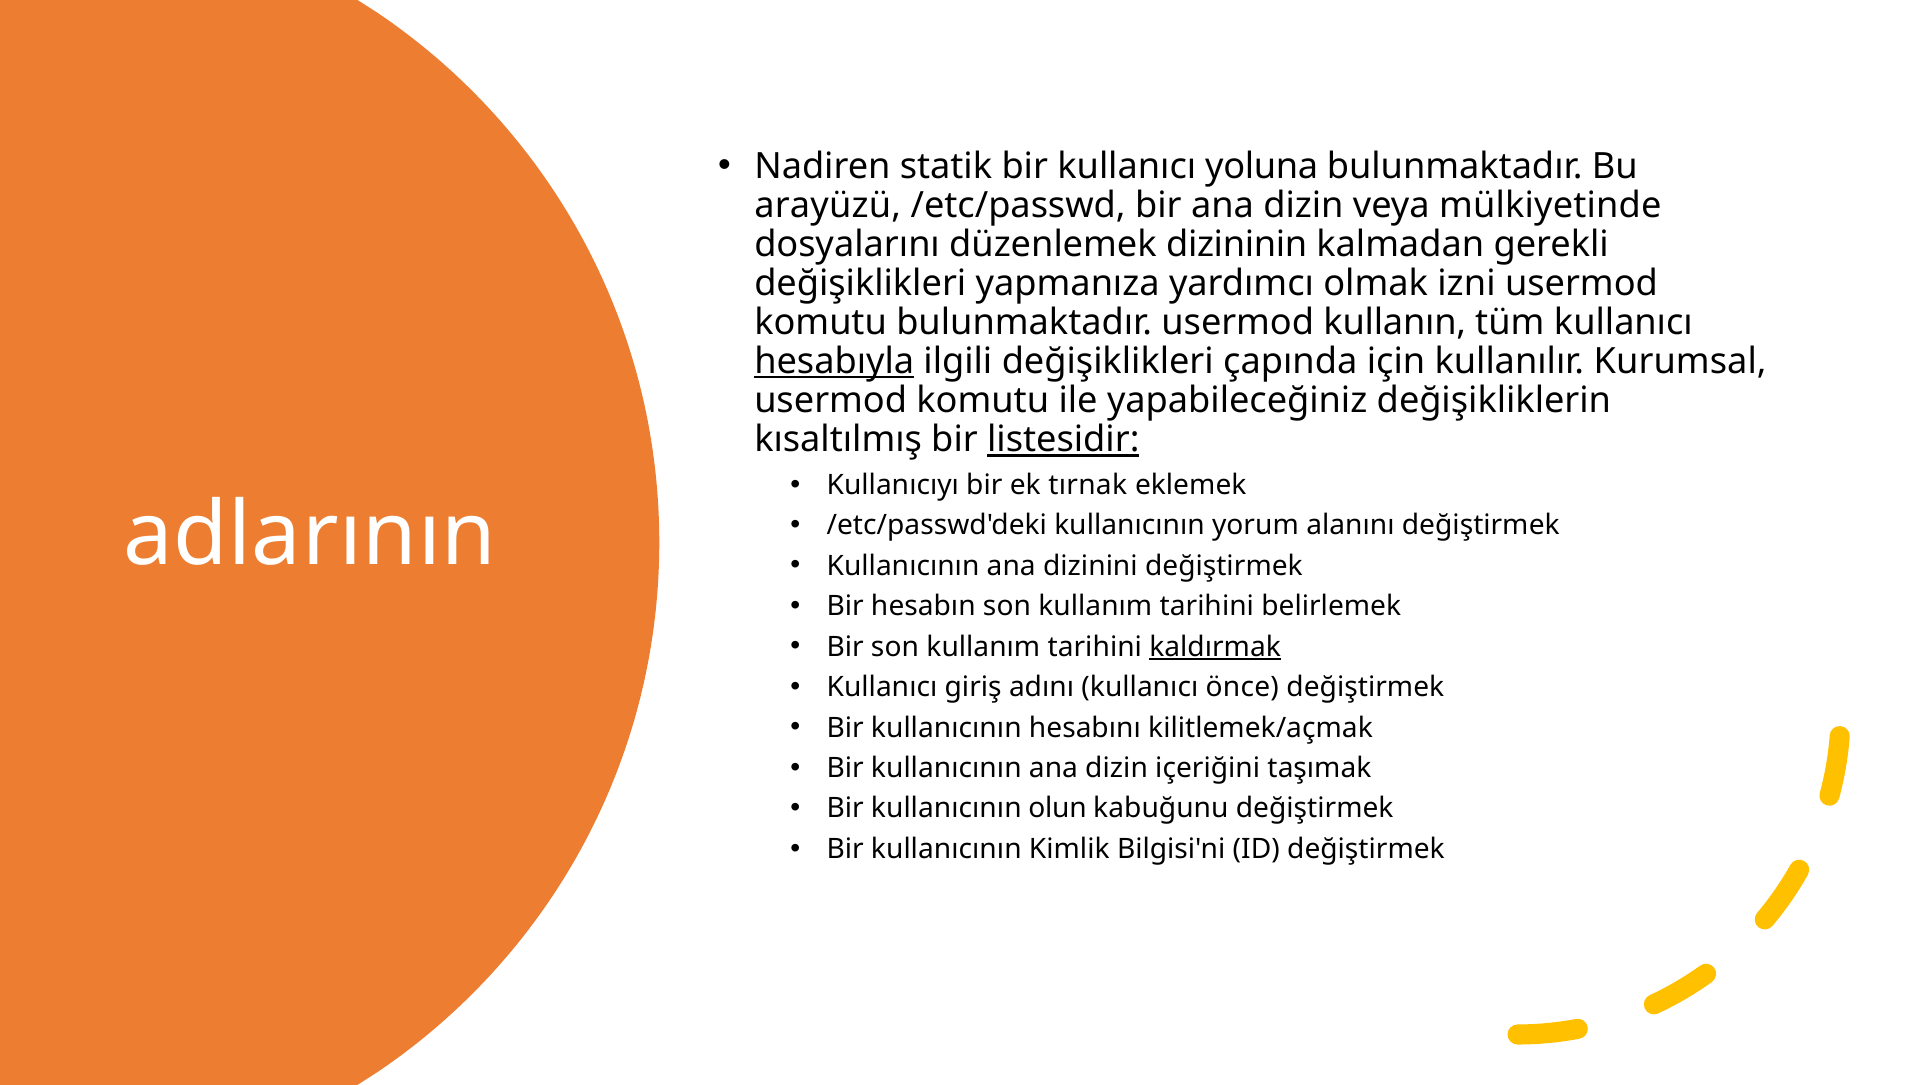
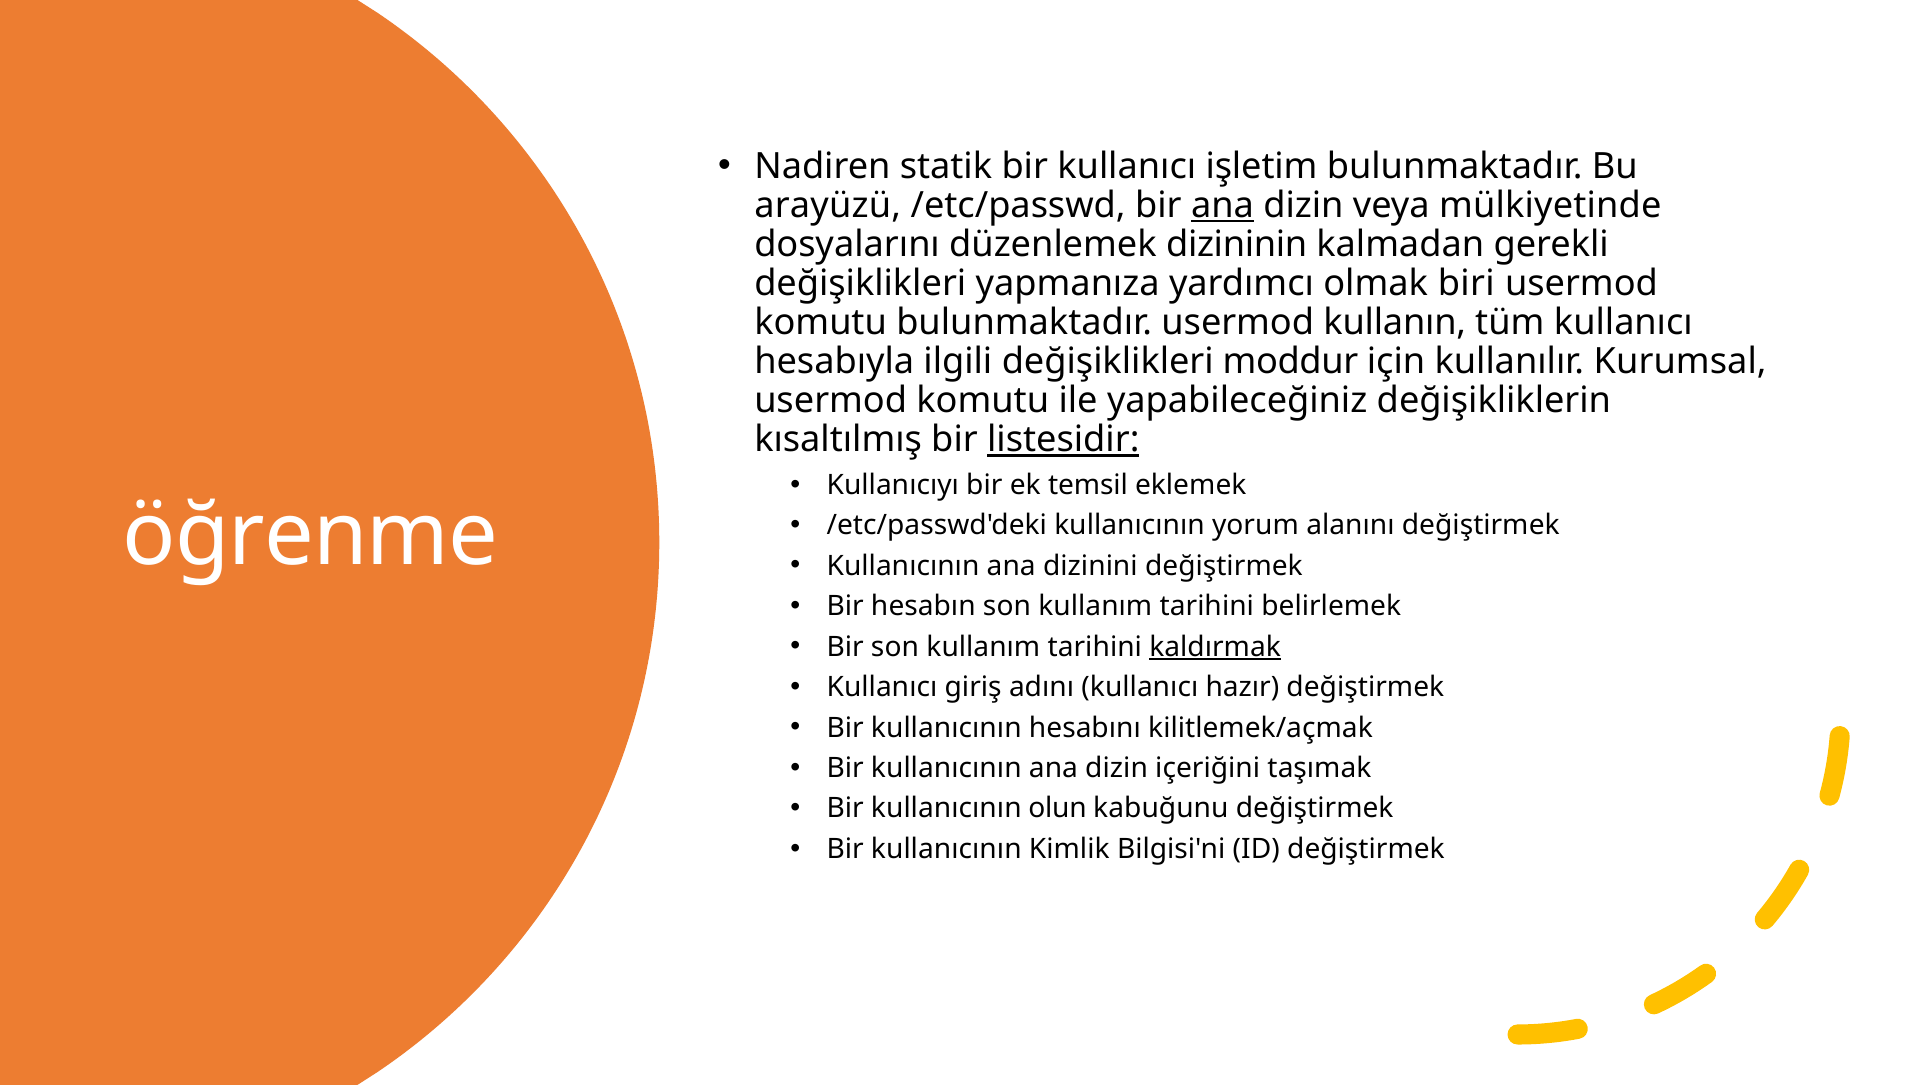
yoluna: yoluna -> işletim (1262, 166)
ana underline: none -> present (1222, 205)
izni: izni -> biri (1466, 284)
hesabıyla underline: present -> none (834, 362)
çapında: çapında -> moddur (1290, 362)
tırnak: tırnak -> temsil (1088, 485)
adlarının: adlarının -> öğrenme (311, 535)
önce: önce -> hazır (1242, 687)
